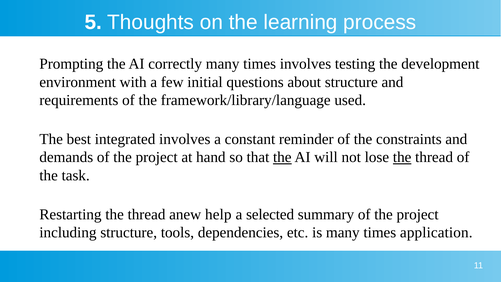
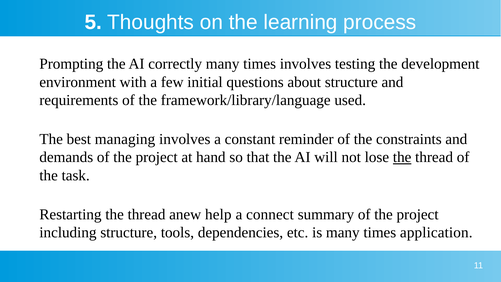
integrated: integrated -> managing (125, 139)
the underline: present -> none (282, 157)
selected: selected -> connect (270, 214)
